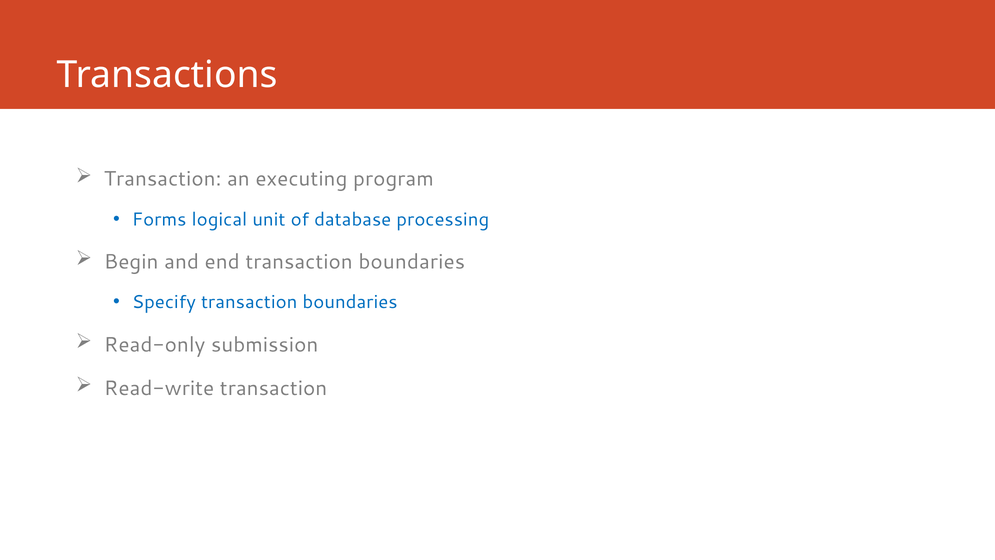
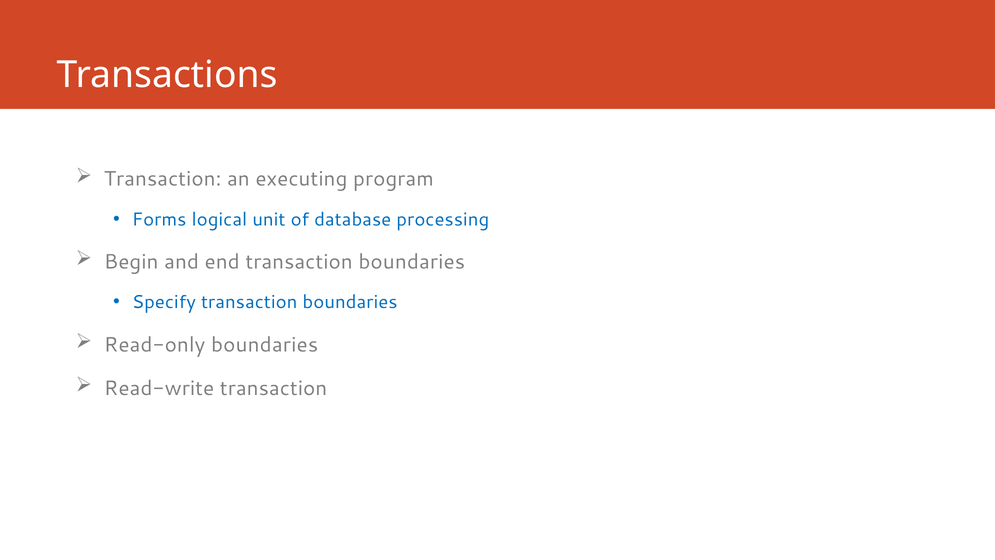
Read-only submission: submission -> boundaries (265, 345)
